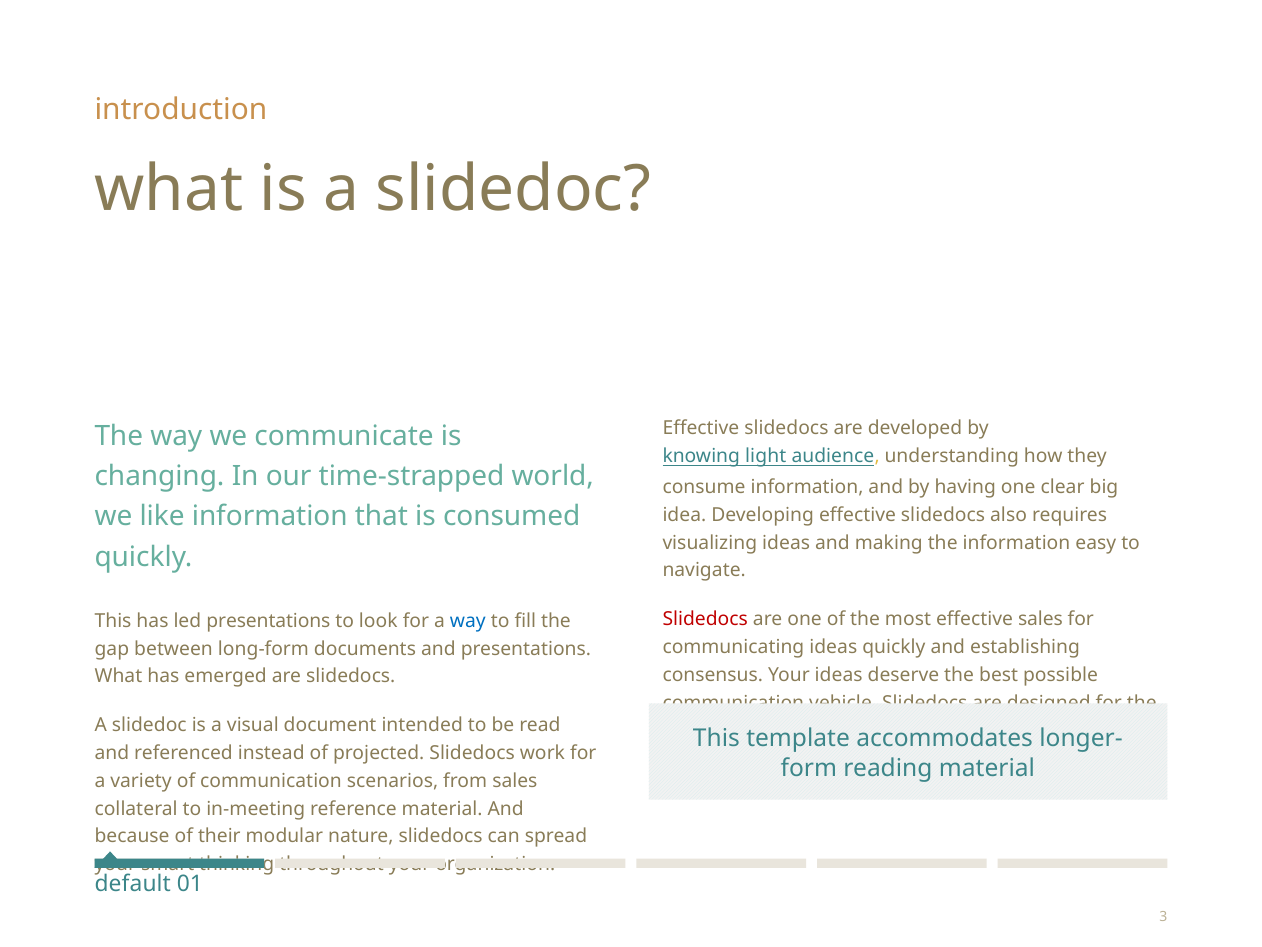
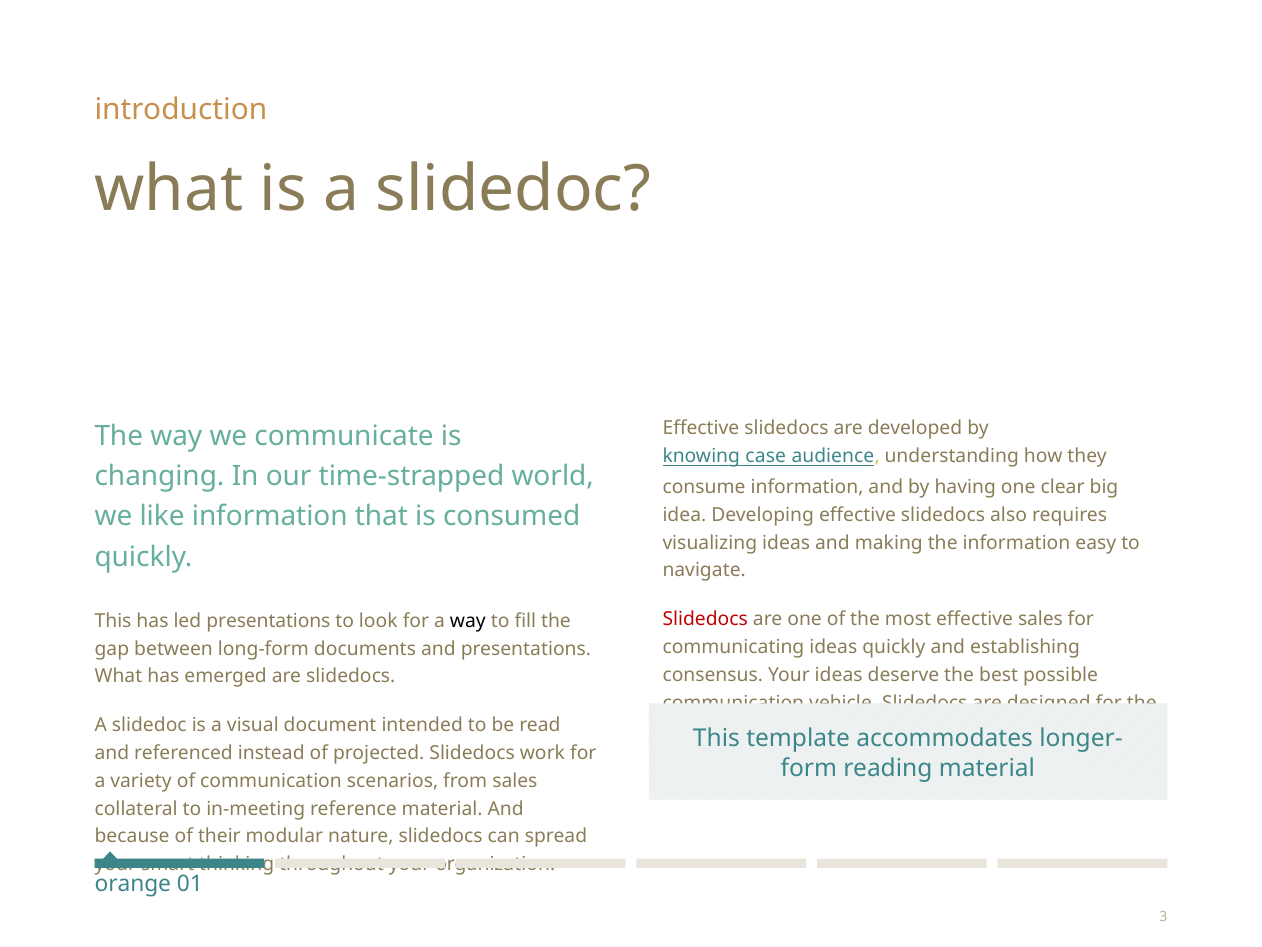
light: light -> case (766, 456)
way colour: blue -> black (468, 621)
default: default -> orange (133, 883)
